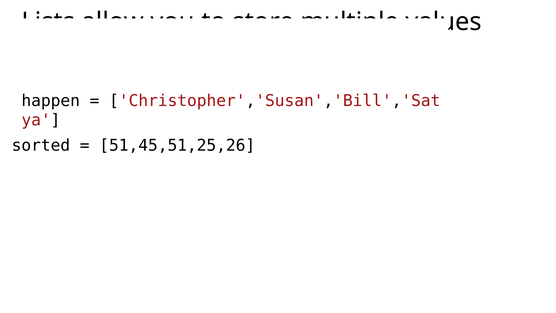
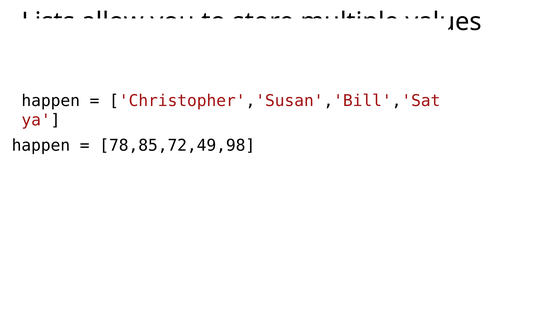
sorted: sorted -> happen (41, 145)
51,45,51,25,26: 51,45,51,25,26 -> 78,85,72,49,98 (177, 145)
